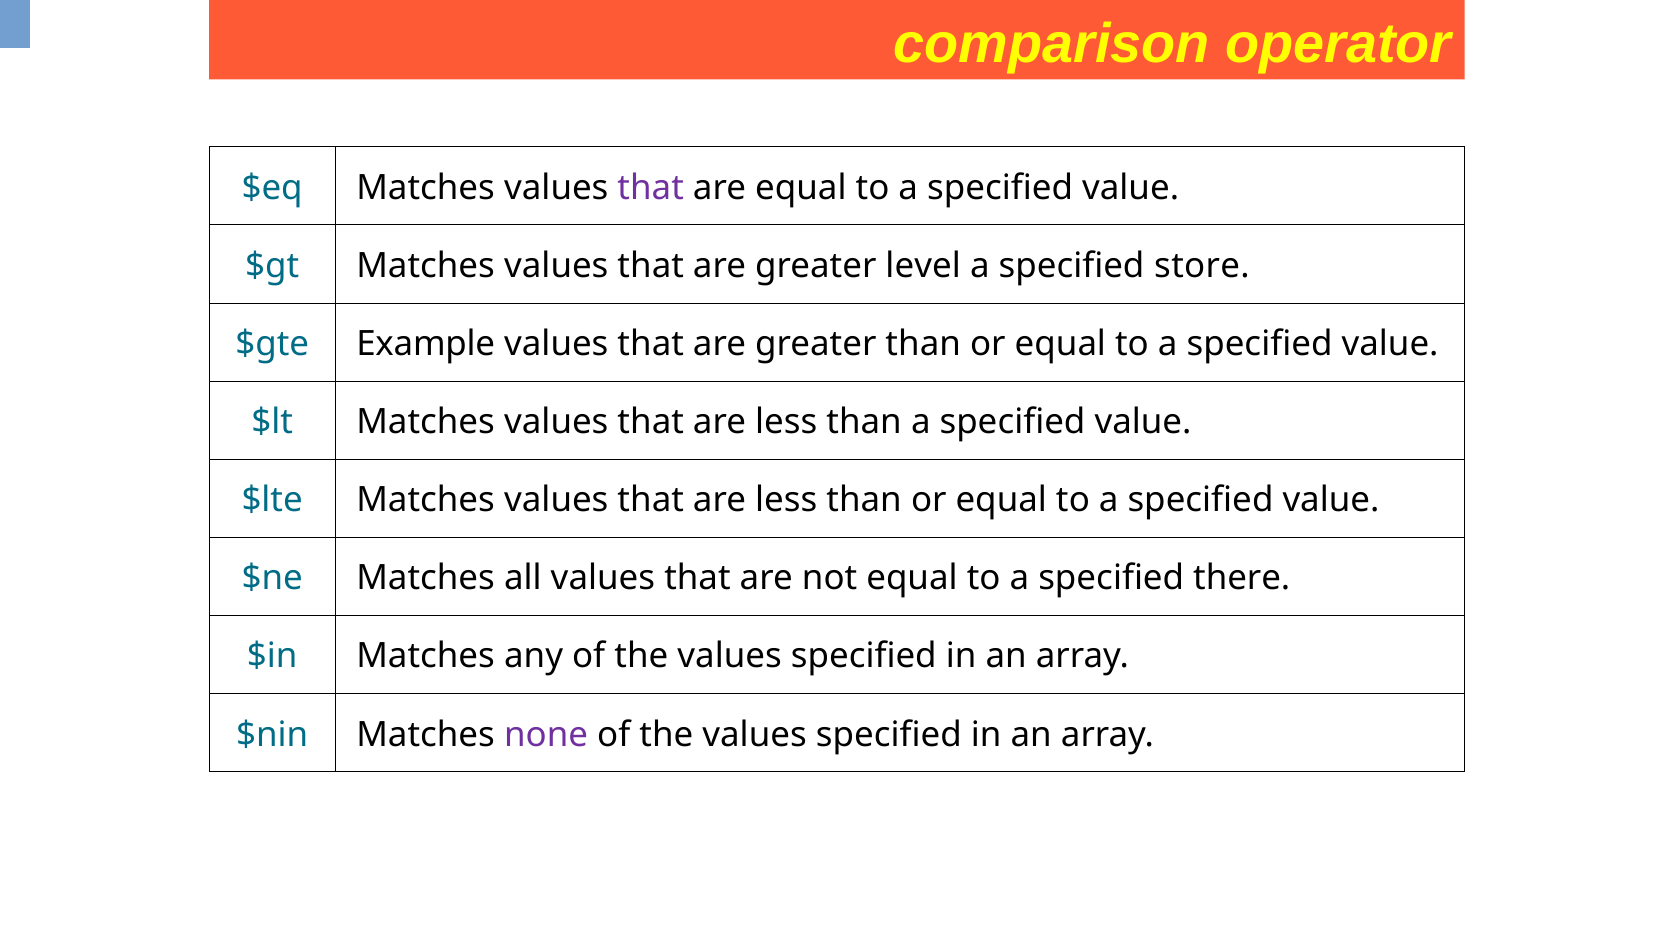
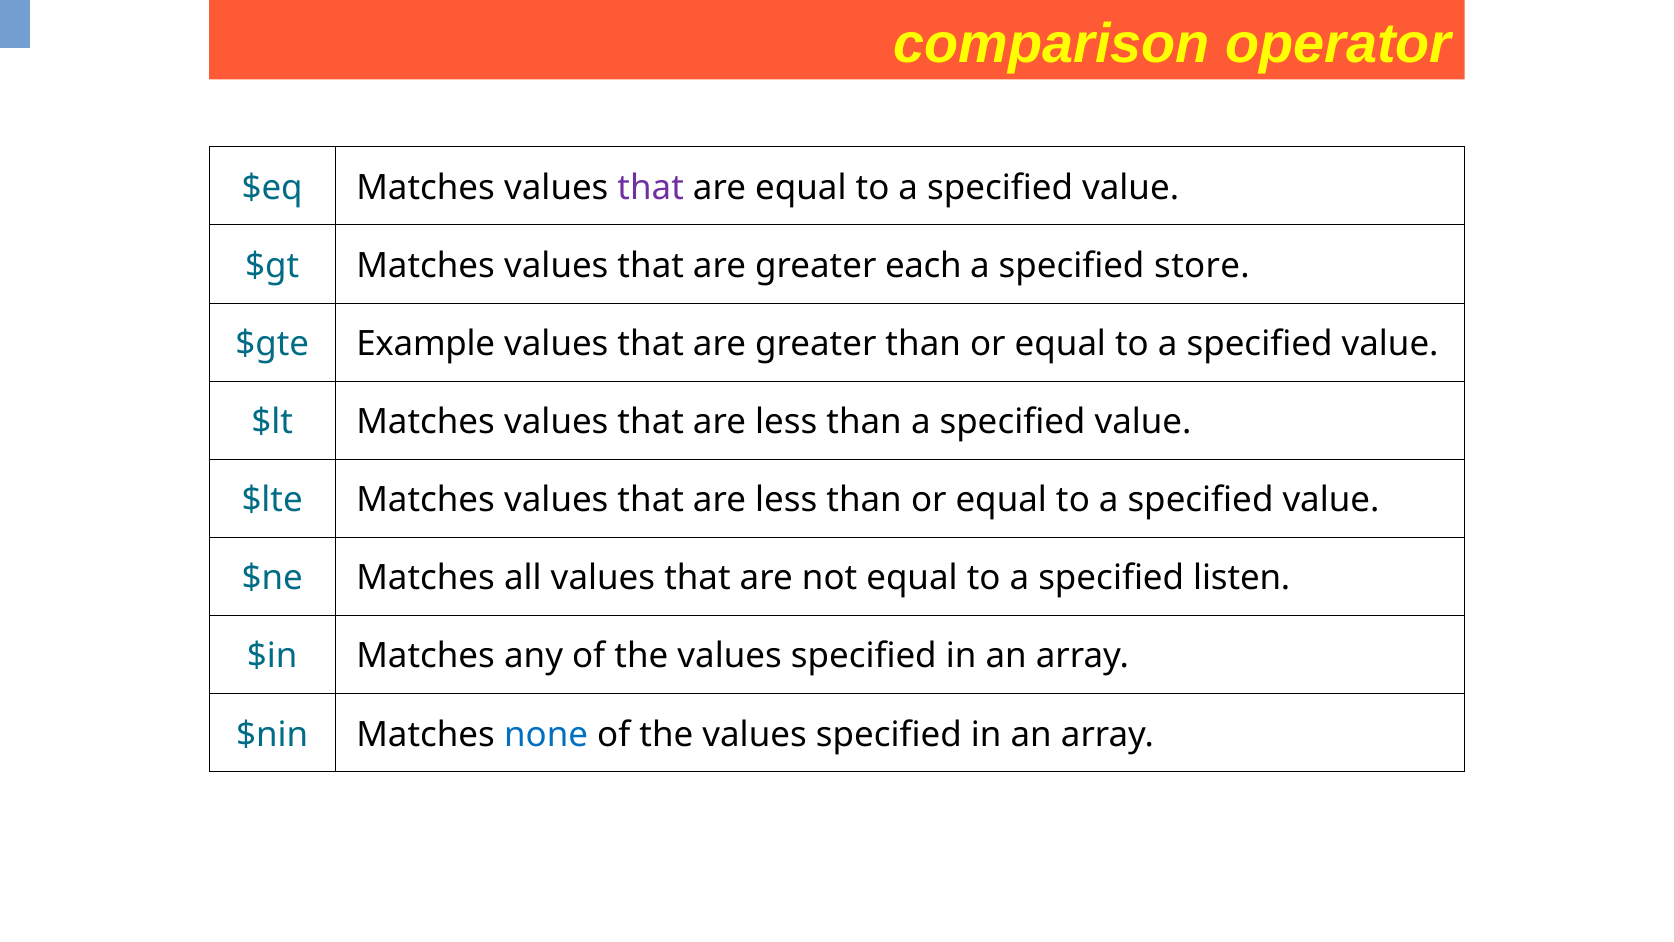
level: level -> each (923, 266)
there: there -> listen (1242, 578)
none colour: purple -> blue (546, 734)
